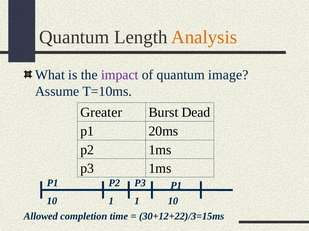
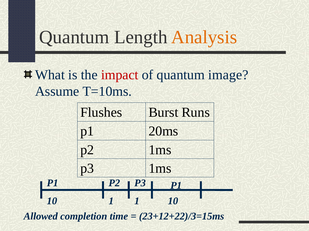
impact colour: purple -> red (120, 75)
Greater: Greater -> Flushes (101, 113)
Dead: Dead -> Runs (196, 113)
30+12+22)/3=15ms: 30+12+22)/3=15ms -> 23+12+22)/3=15ms (182, 217)
